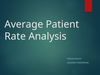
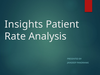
Average: Average -> Insights (24, 24)
